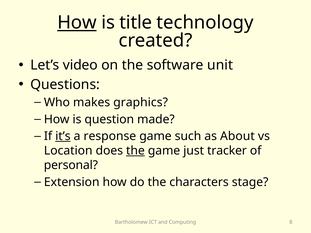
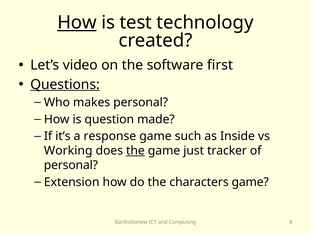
title: title -> test (136, 23)
unit: unit -> first (220, 65)
Questions underline: none -> present (65, 85)
makes graphics: graphics -> personal (141, 102)
it’s underline: present -> none (63, 136)
About: About -> Inside (237, 136)
Location: Location -> Working (68, 151)
characters stage: stage -> game (250, 182)
